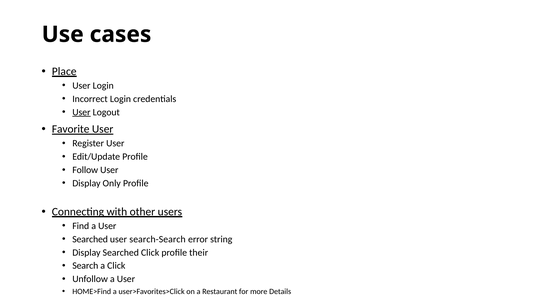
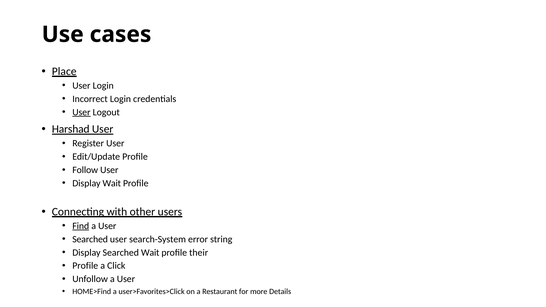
Favorite: Favorite -> Harshad (71, 129)
Display Only: Only -> Wait (112, 183)
Find underline: none -> present (81, 226)
search-Search: search-Search -> search-System (158, 239)
Searched Click: Click -> Wait (150, 253)
Search: Search -> Profile (85, 266)
